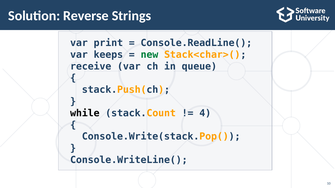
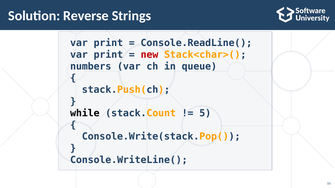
keeps: keeps -> print (108, 55)
new colour: green -> red (149, 55)
receive: receive -> numbers (91, 66)
4: 4 -> 5 (205, 113)
